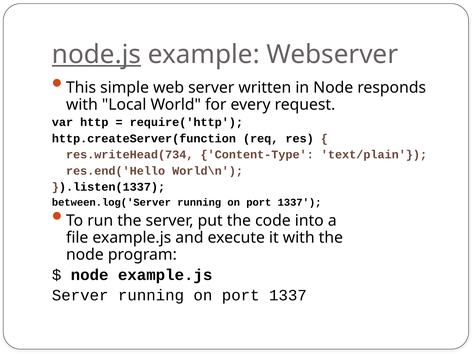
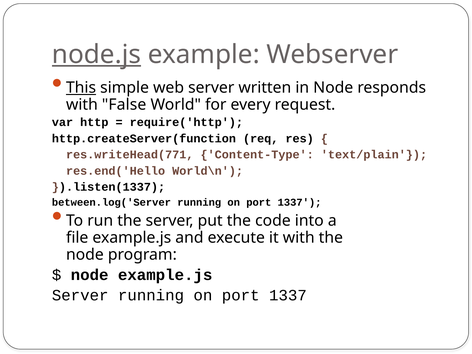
This underline: none -> present (81, 88)
Local: Local -> False (124, 105)
res.writeHead(734: res.writeHead(734 -> res.writeHead(771 (130, 155)
